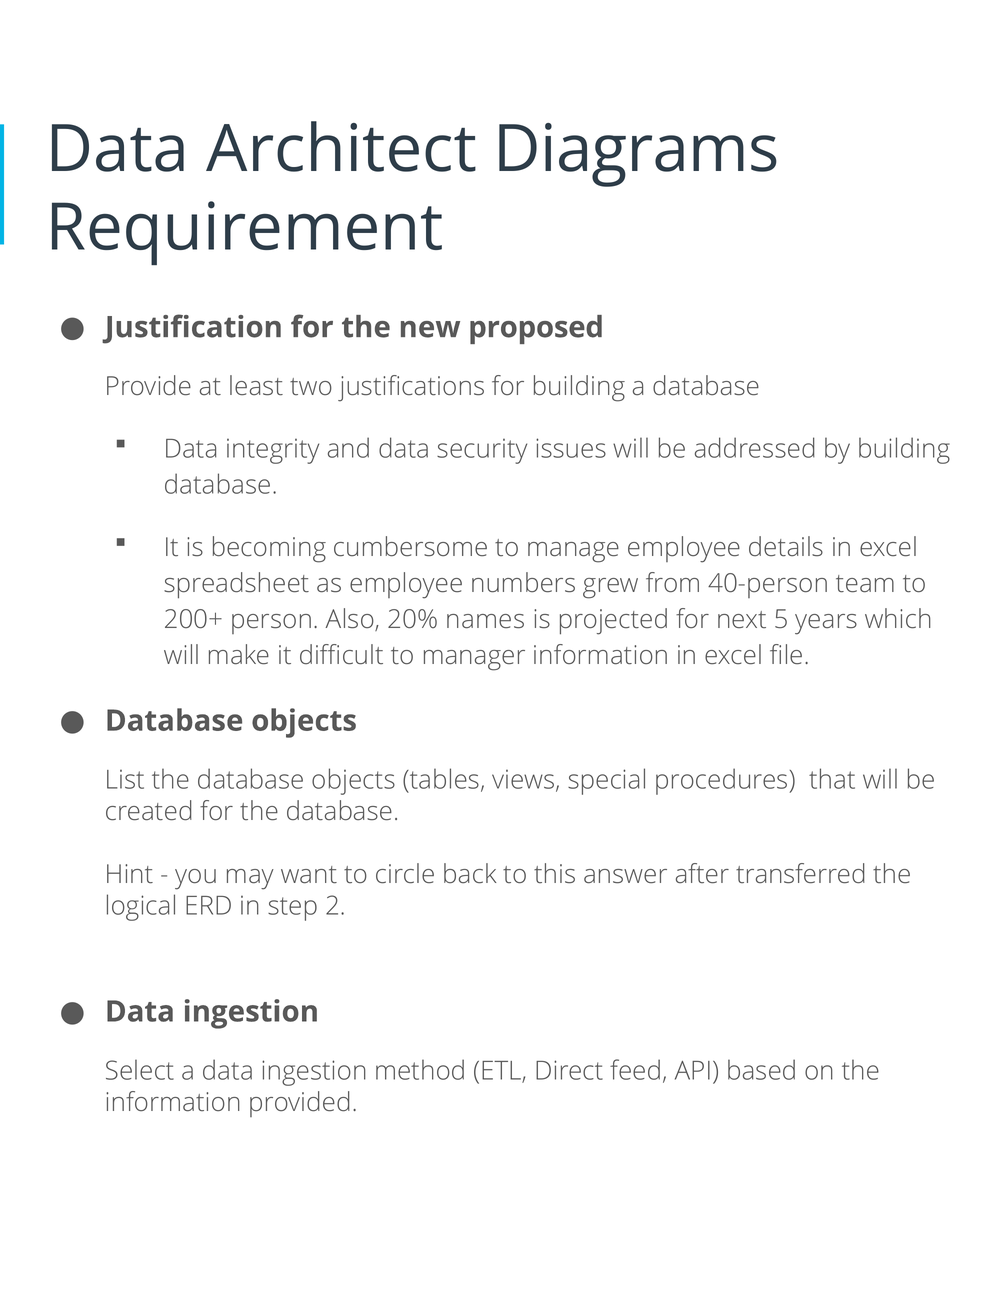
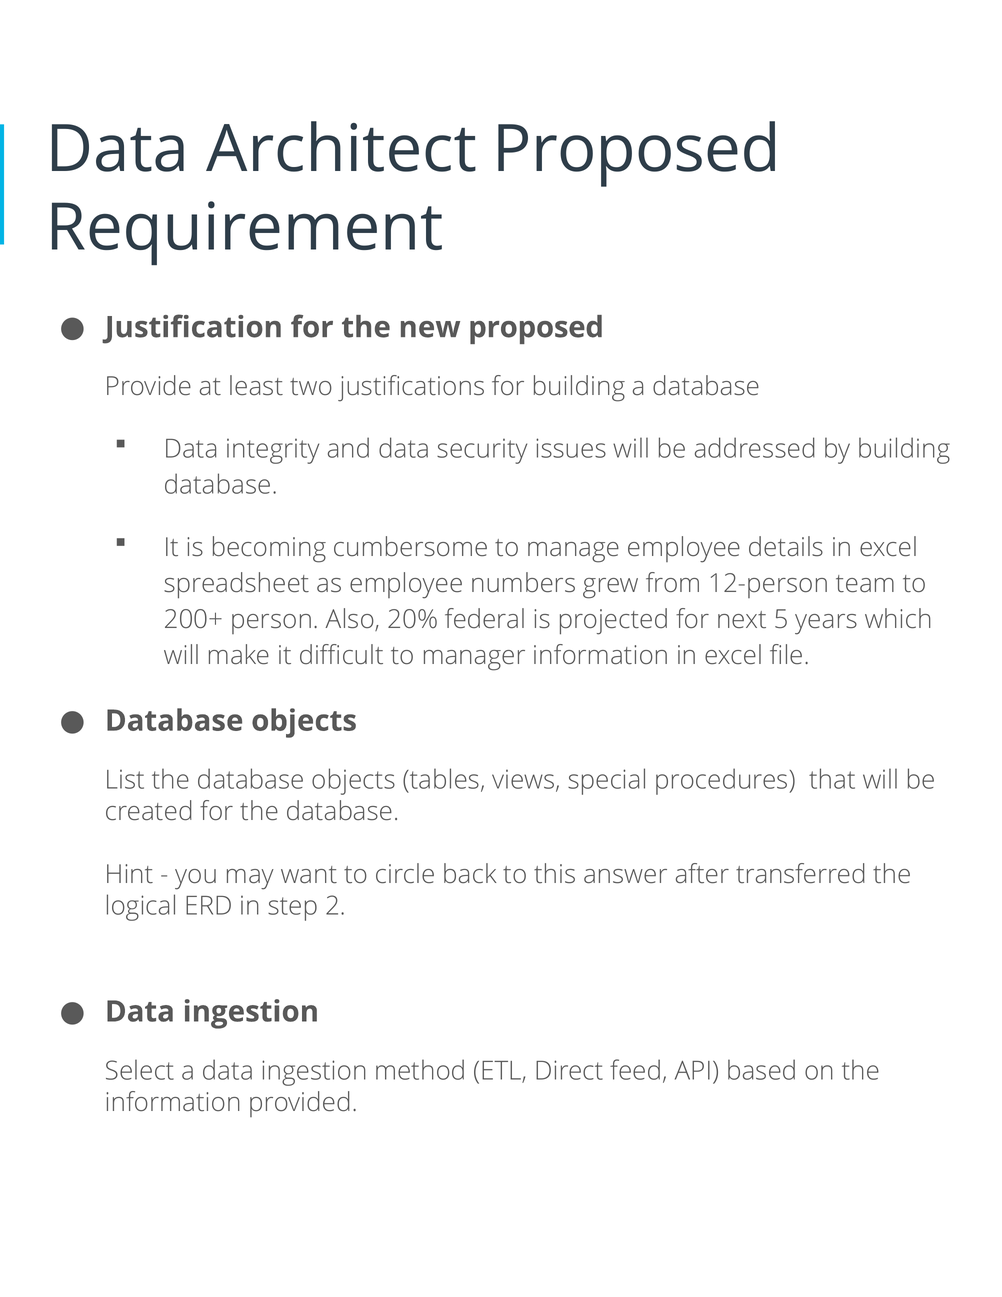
Architect Diagrams: Diagrams -> Proposed (636, 150)
40-person: 40-person -> 12-person (769, 583)
names: names -> federal (486, 620)
